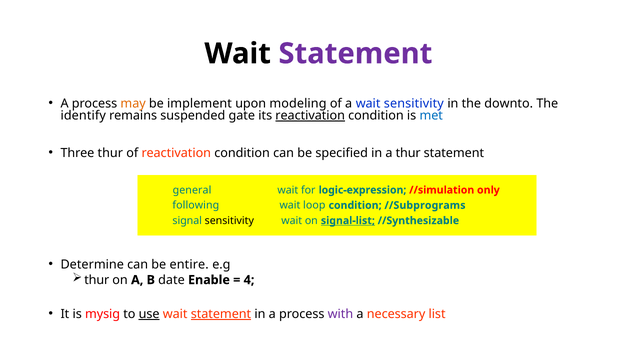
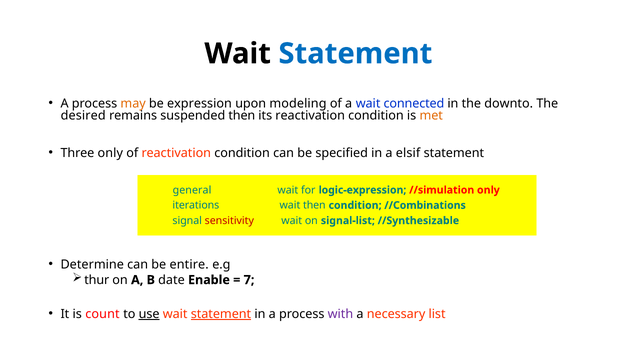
Statement colour: purple -> blue (355, 54)
implement: implement -> expression (199, 103)
wait sensitivity: sensitivity -> connected (414, 103)
identify: identify -> desired (83, 115)
suspended gate: gate -> then (242, 115)
reactivation underline: present -> none (310, 115)
met colour: blue -> orange (431, 115)
Three thur: thur -> only (110, 153)
a thur: thur -> elsif (408, 153)
following: following -> iterations (196, 205)
wait loop: loop -> then (314, 205)
//Subprograms: //Subprograms -> //Combinations (425, 205)
sensitivity colour: black -> red (229, 220)
signal-list underline: present -> none (348, 220)
4: 4 -> 7 (249, 279)
mysig: mysig -> count (102, 314)
